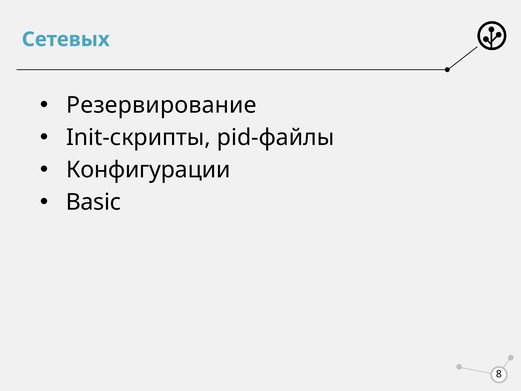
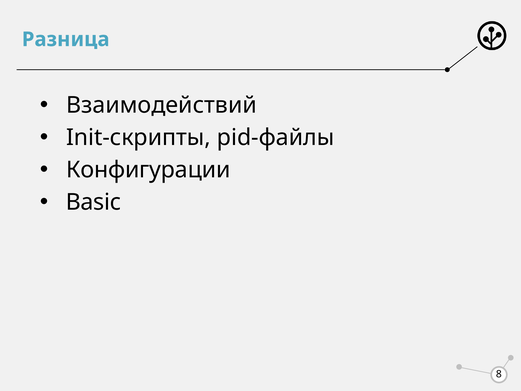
Сетевых: Сетевых -> Разница (66, 39)
Резервирование: Резервирование -> Взаимодействий (161, 105)
